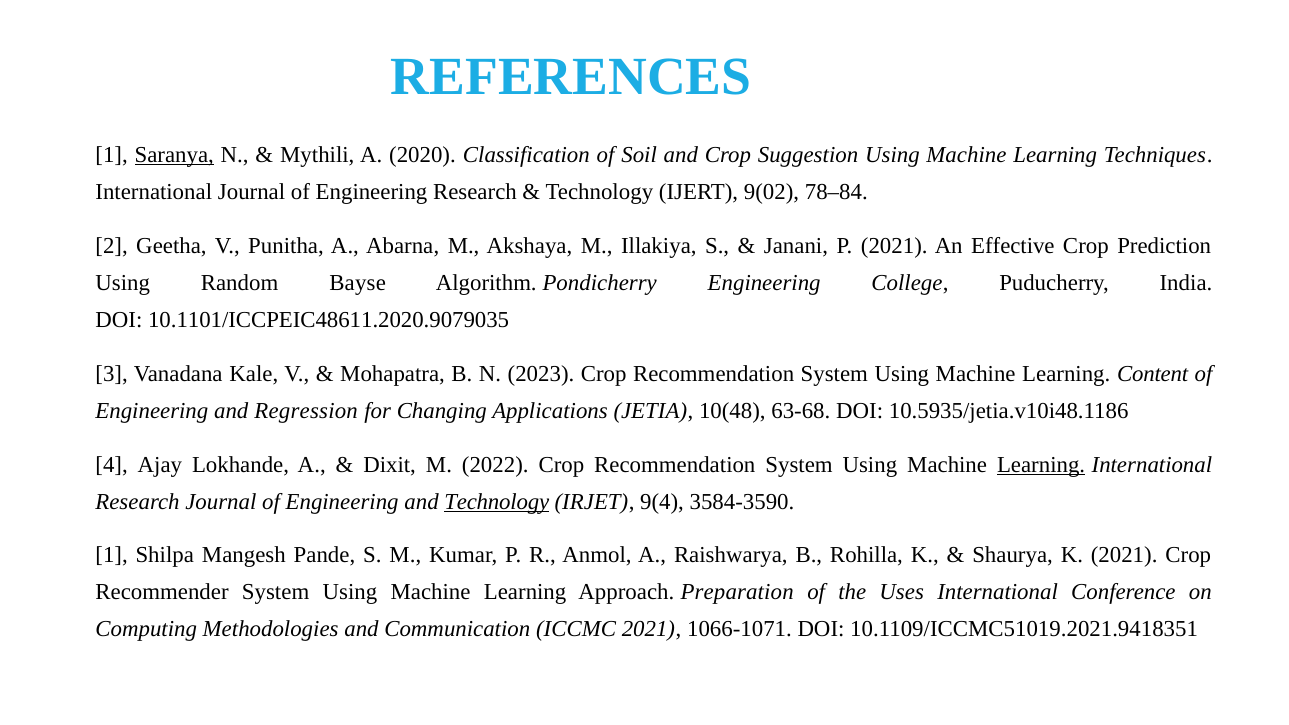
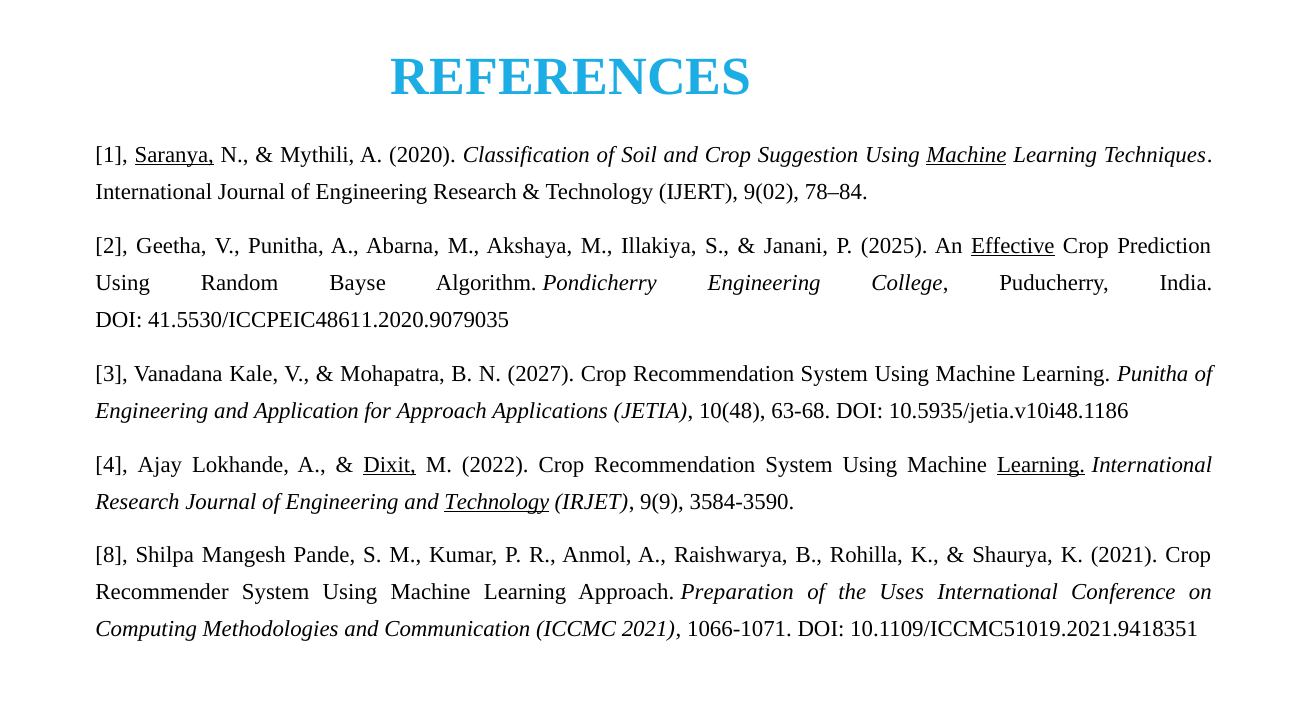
Machine underline: none -> present (966, 155)
P 2021: 2021 -> 2025 (894, 246)
Effective underline: none -> present (1013, 246)
10.1101/ICCPEIC48611.2020.9079035: 10.1101/ICCPEIC48611.2020.9079035 -> 41.5530/ICCPEIC48611.2020.9079035 (329, 320)
2023: 2023 -> 2027 (541, 374)
Learning Content: Content -> Punitha (1153, 374)
Regression: Regression -> Application (306, 411)
for Changing: Changing -> Approach (442, 411)
Dixit underline: none -> present (390, 465)
9(4: 9(4 -> 9(9 (662, 502)
1: 1 -> 8 (112, 555)
